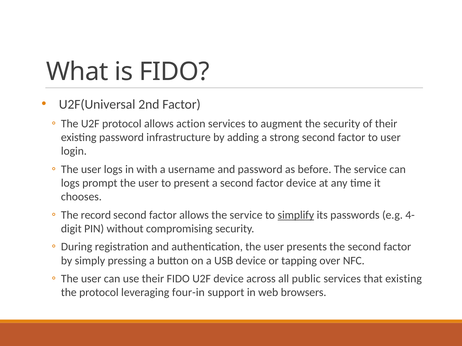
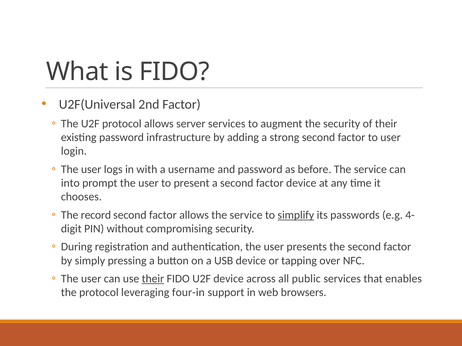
action: action -> server (191, 124)
logs: logs -> into (70, 183)
their underline: none -> present (153, 279)
that existing: existing -> enables (404, 279)
